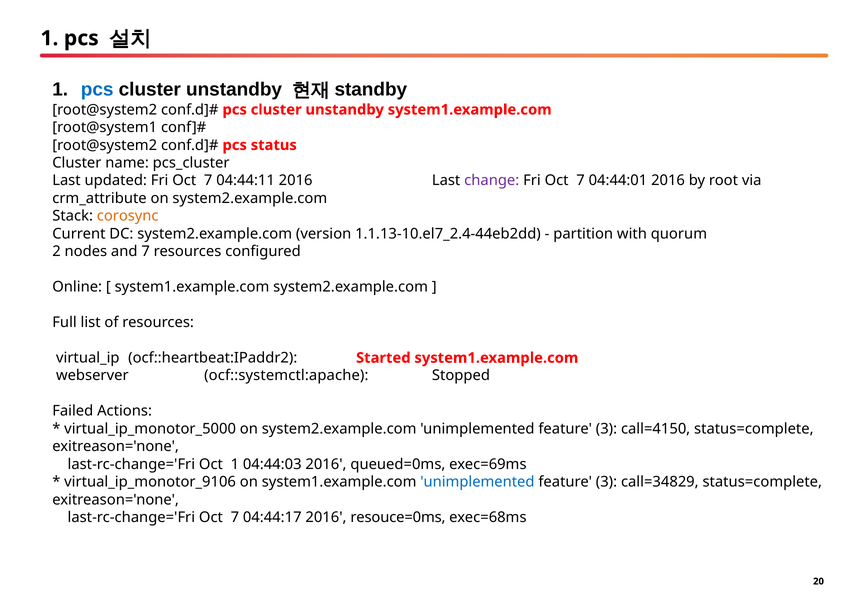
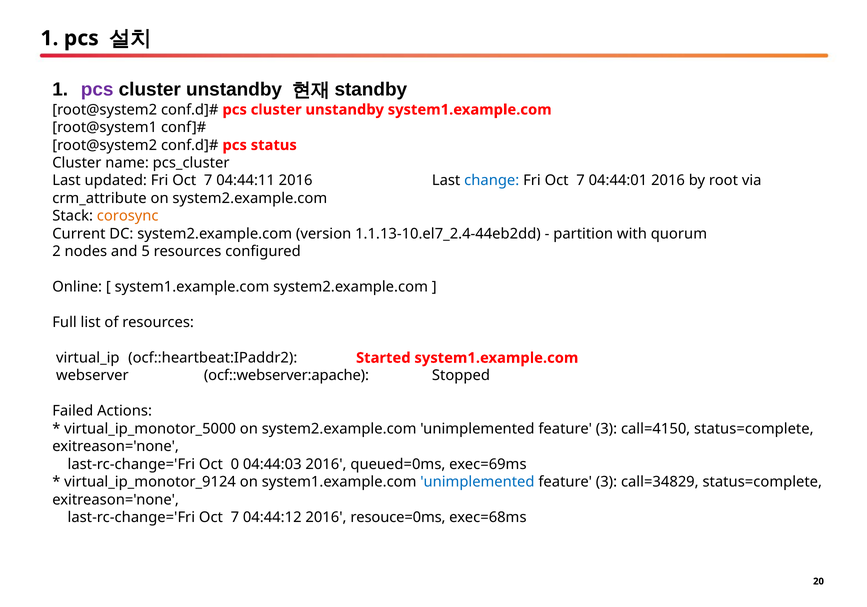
pcs colour: blue -> purple (97, 90)
change colour: purple -> blue (492, 181)
and 7: 7 -> 5 (146, 251)
ocf::systemctl:apache: ocf::systemctl:apache -> ocf::webserver:apache (286, 376)
Oct 1: 1 -> 0 (235, 464)
virtual_ip_monotor_9106: virtual_ip_monotor_9106 -> virtual_ip_monotor_9124 (150, 482)
04:44:17: 04:44:17 -> 04:44:12 (272, 517)
